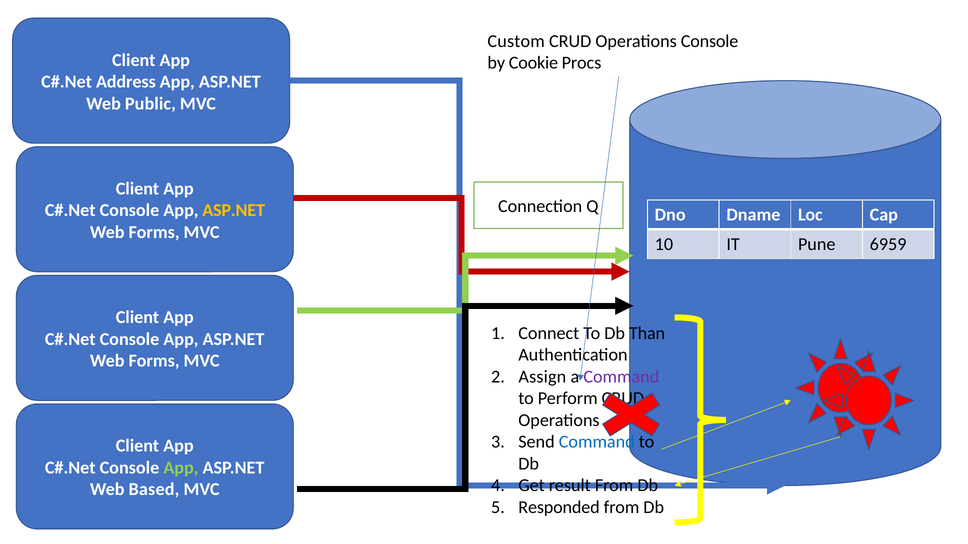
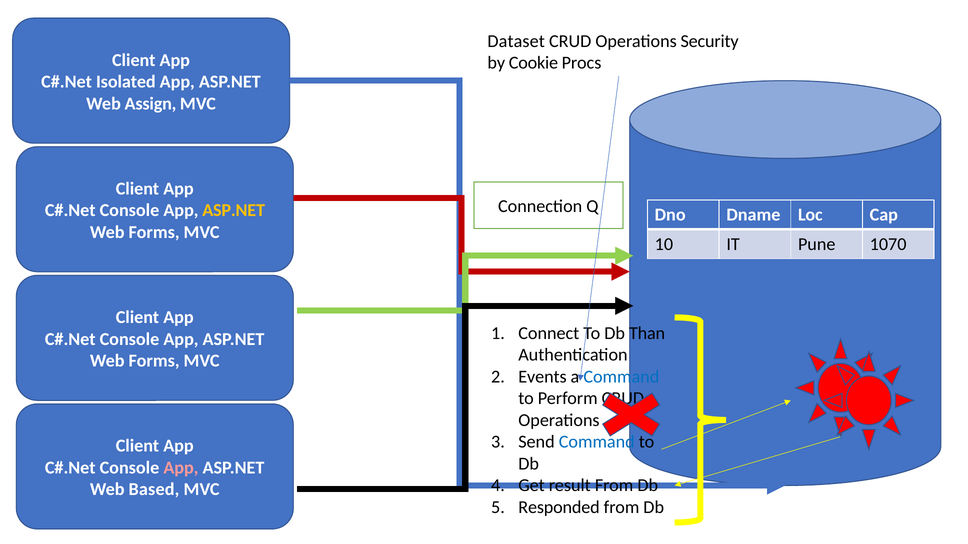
Custom: Custom -> Dataset (516, 41)
Operations Console: Console -> Security (710, 41)
Address: Address -> Isolated (126, 82)
Public: Public -> Assign (151, 104)
6959: 6959 -> 1070 (888, 244)
Assign: Assign -> Events (542, 377)
Command colour: purple -> blue (621, 377)
App colour: light green -> pink (181, 468)
